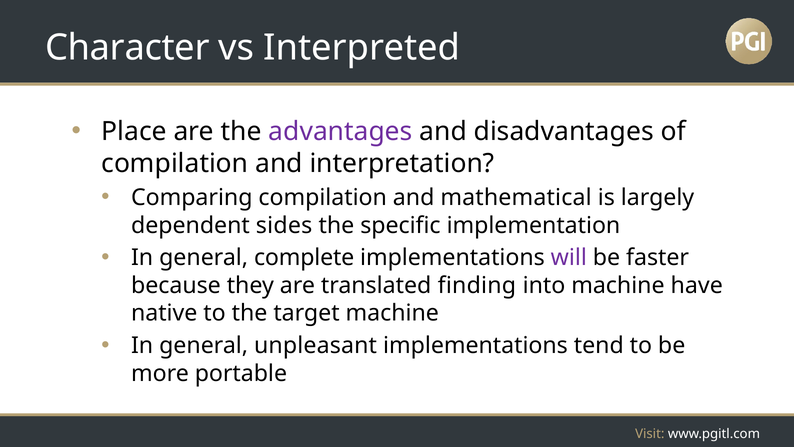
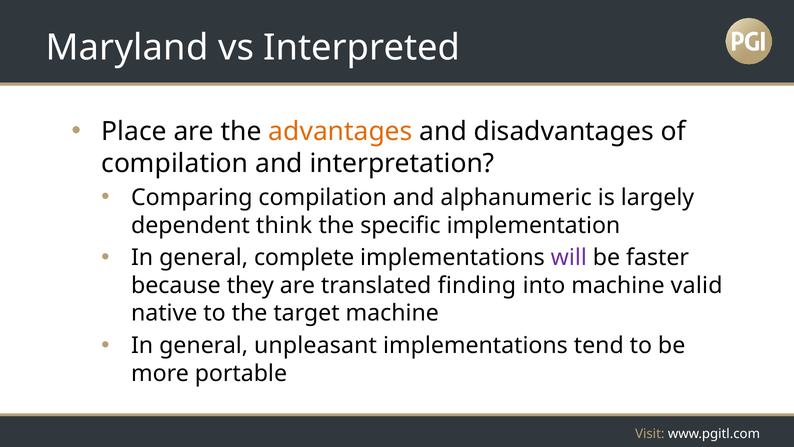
Character: Character -> Maryland (127, 48)
advantages colour: purple -> orange (340, 131)
mathematical: mathematical -> alphanumeric (516, 197)
sides: sides -> think (284, 225)
have: have -> valid (697, 285)
